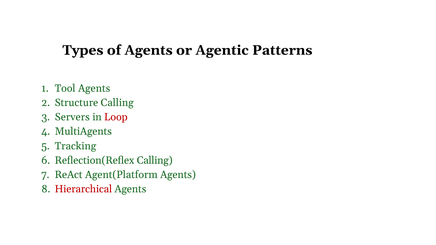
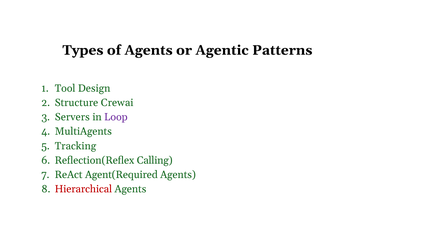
Tool Agents: Agents -> Design (94, 88)
Structure Calling: Calling -> Crewai (117, 103)
Loop colour: red -> purple (116, 117)
Agent(Platform: Agent(Platform -> Agent(Required (121, 175)
